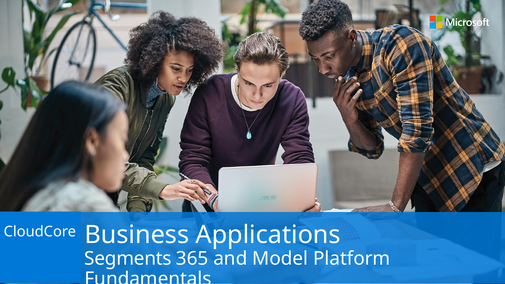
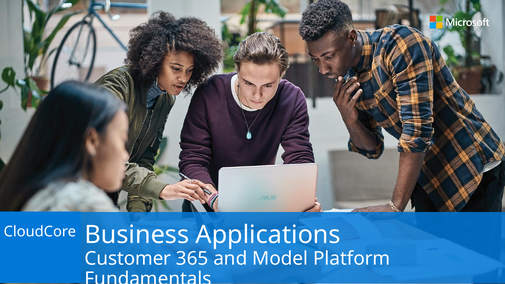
Segments: Segments -> Customer (128, 259)
